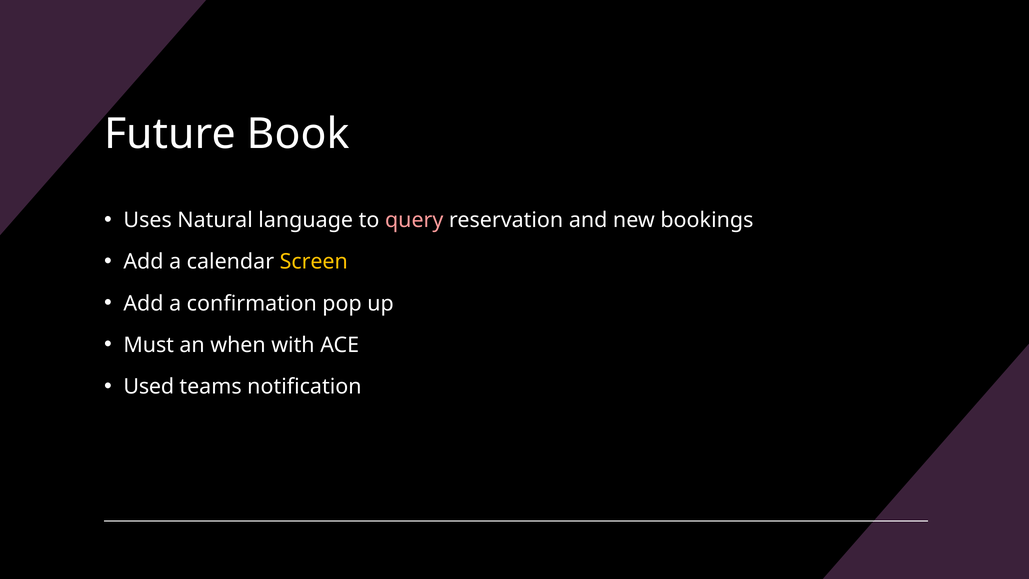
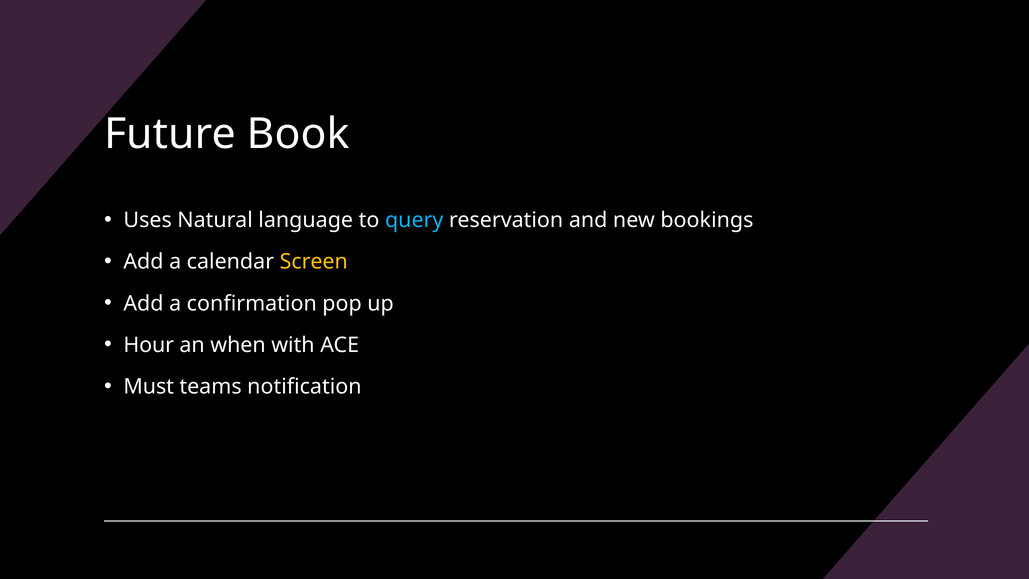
query colour: pink -> light blue (414, 220)
Must: Must -> Hour (149, 345)
Used: Used -> Must (149, 387)
